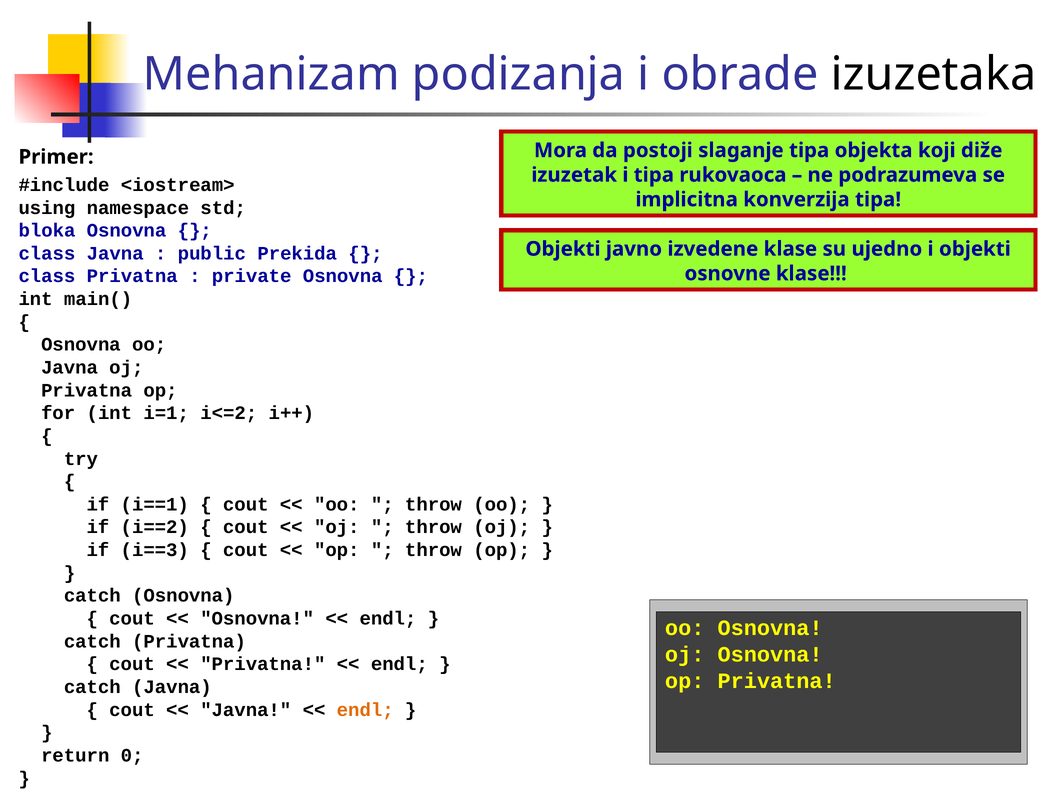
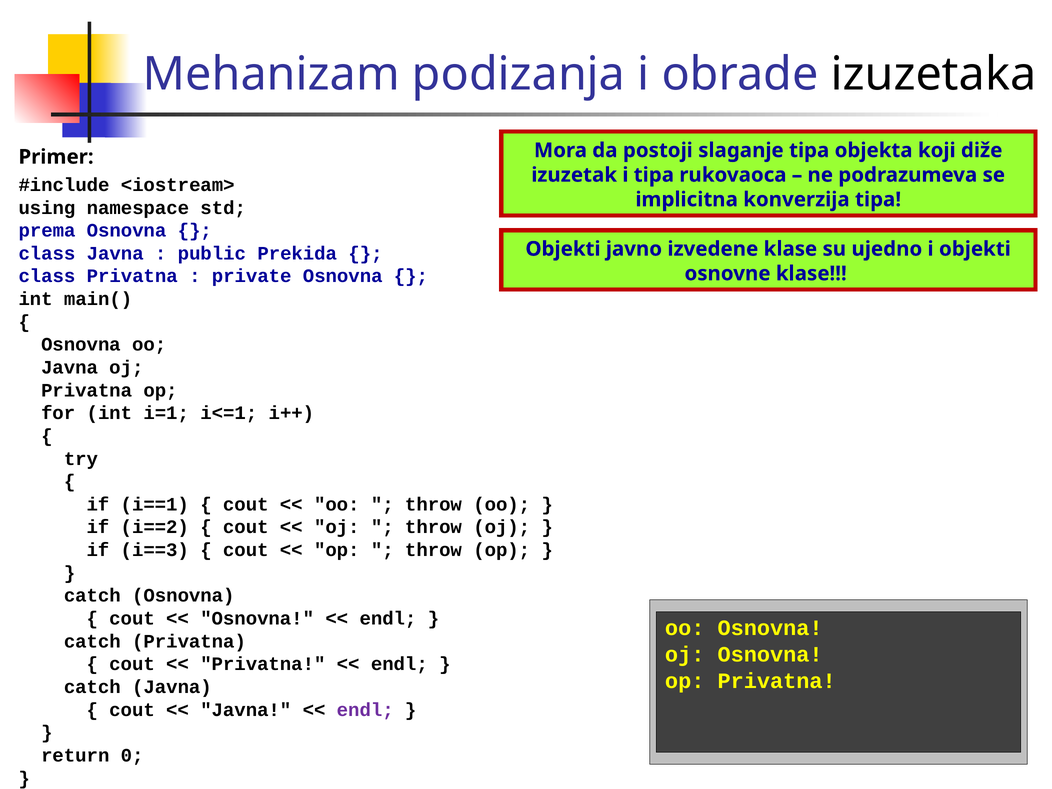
bloka: bloka -> prema (47, 231)
i<=2: i<=2 -> i<=1 (229, 413)
endl colour: orange -> purple (365, 710)
